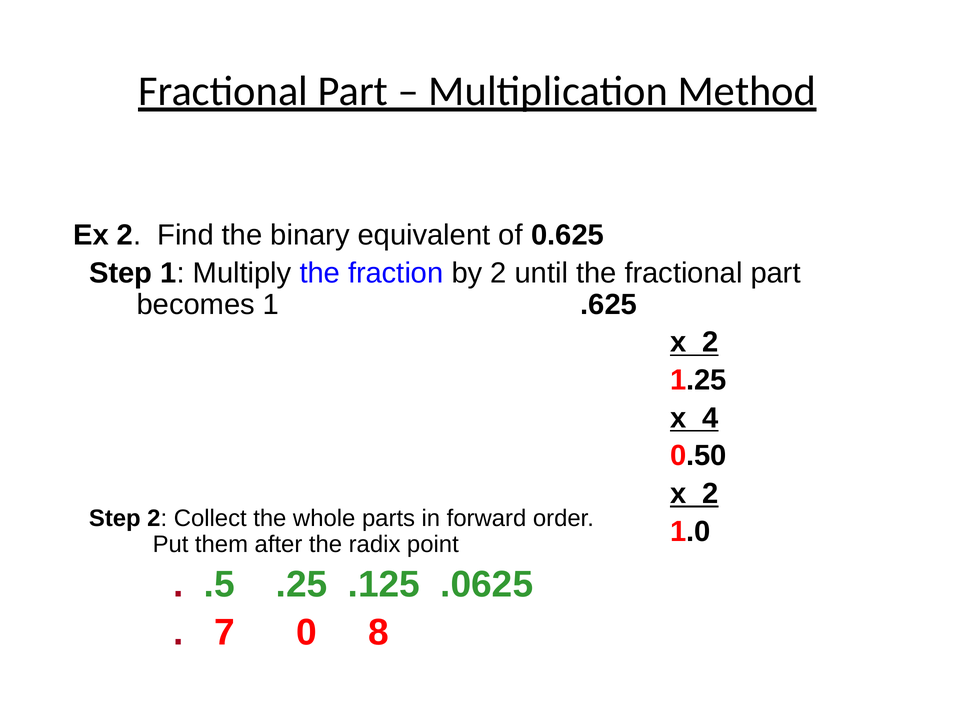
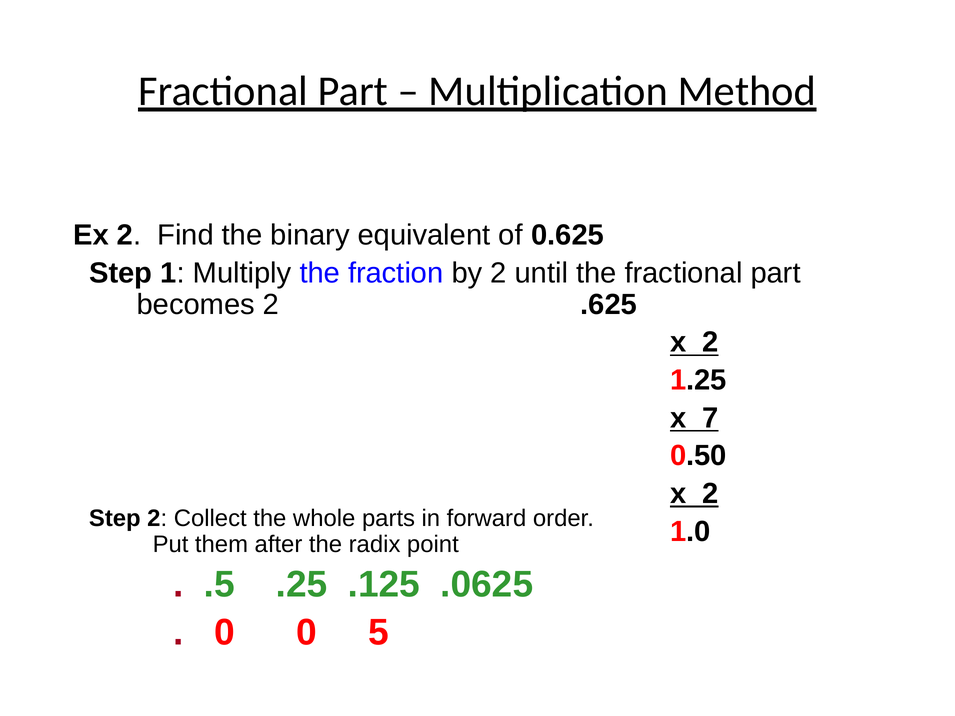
becomes 1: 1 -> 2 (271, 305)
4: 4 -> 7 (710, 418)
7: 7 -> 0 (225, 632)
8: 8 -> 5 (379, 632)
